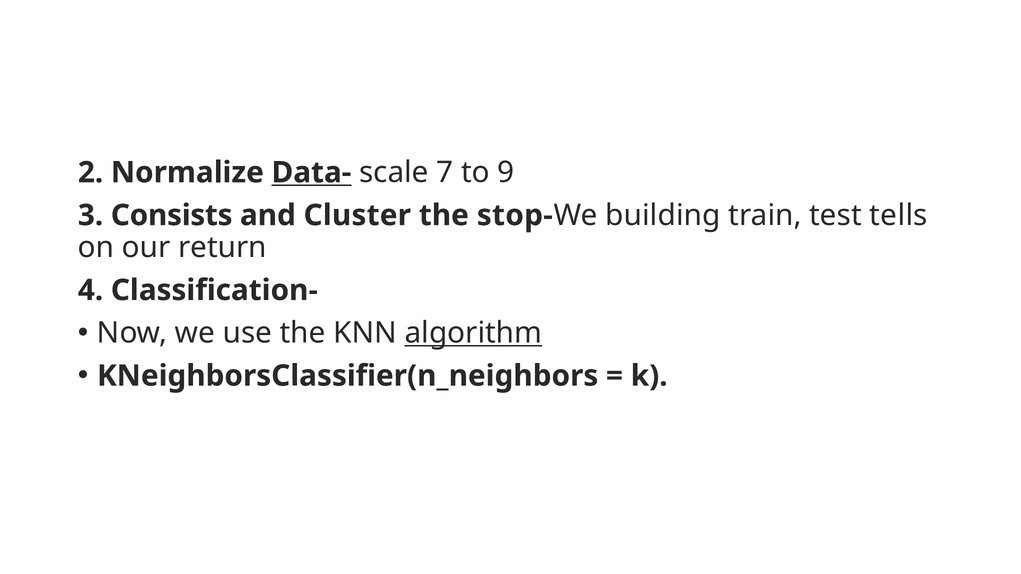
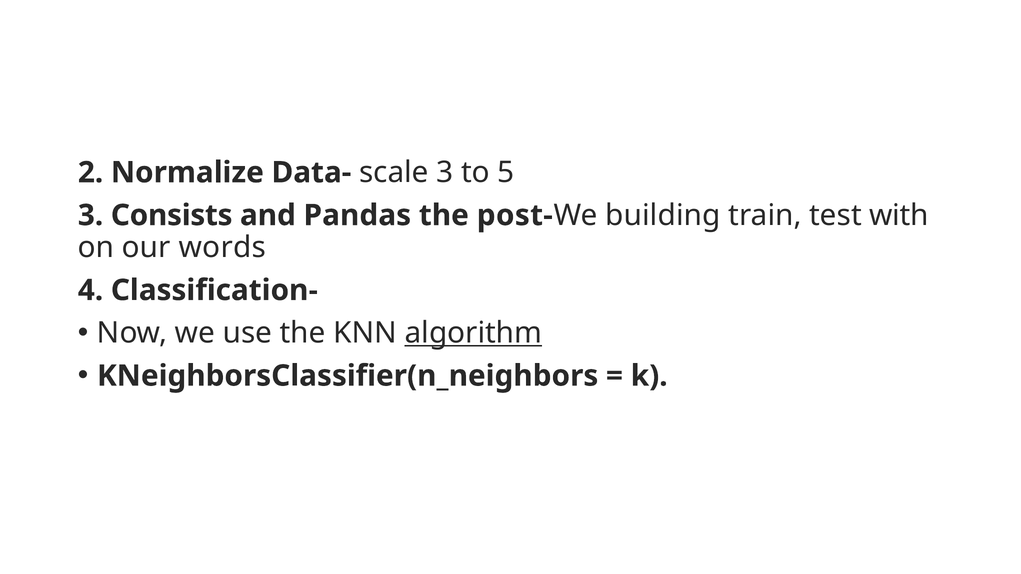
Data- underline: present -> none (311, 173)
scale 7: 7 -> 3 (445, 173)
9: 9 -> 5 (506, 173)
Cluster: Cluster -> Pandas (357, 215)
stop-: stop- -> post- (515, 215)
tells: tells -> with (899, 215)
return: return -> words (222, 248)
